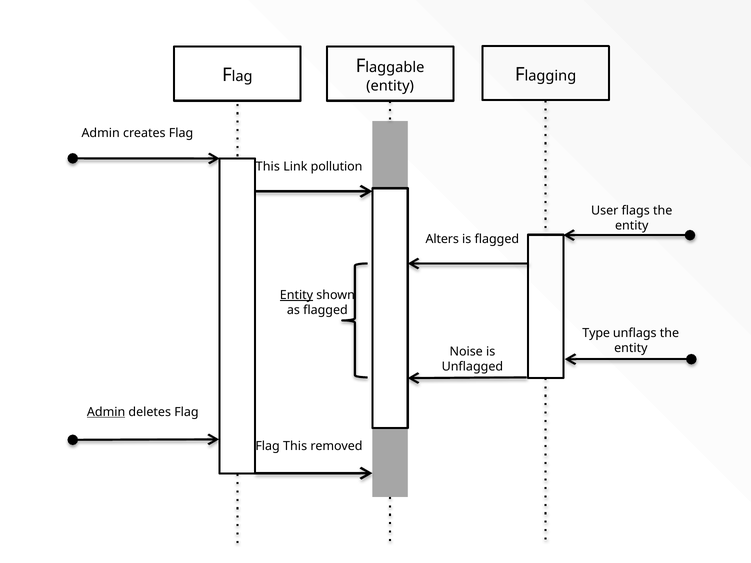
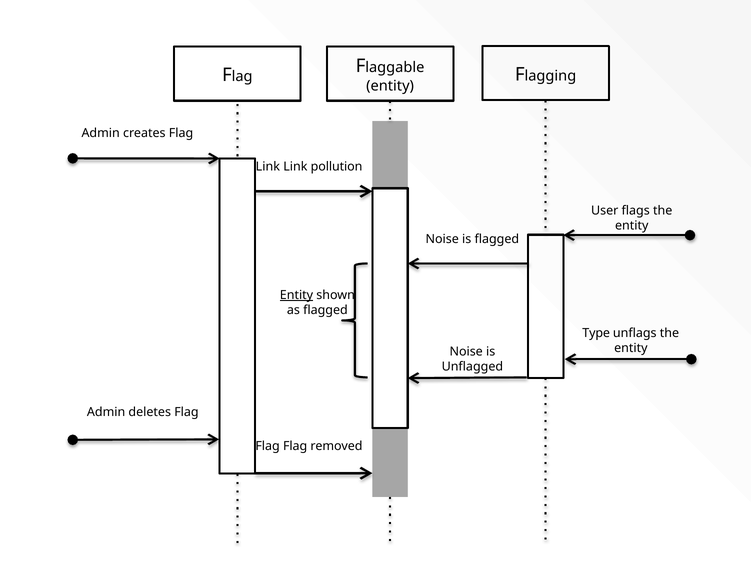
This: This -> Link (268, 167)
Alters: Alters -> Noise (442, 239)
Admin underline: present -> none (106, 412)
Flag This: This -> Flag (295, 446)
